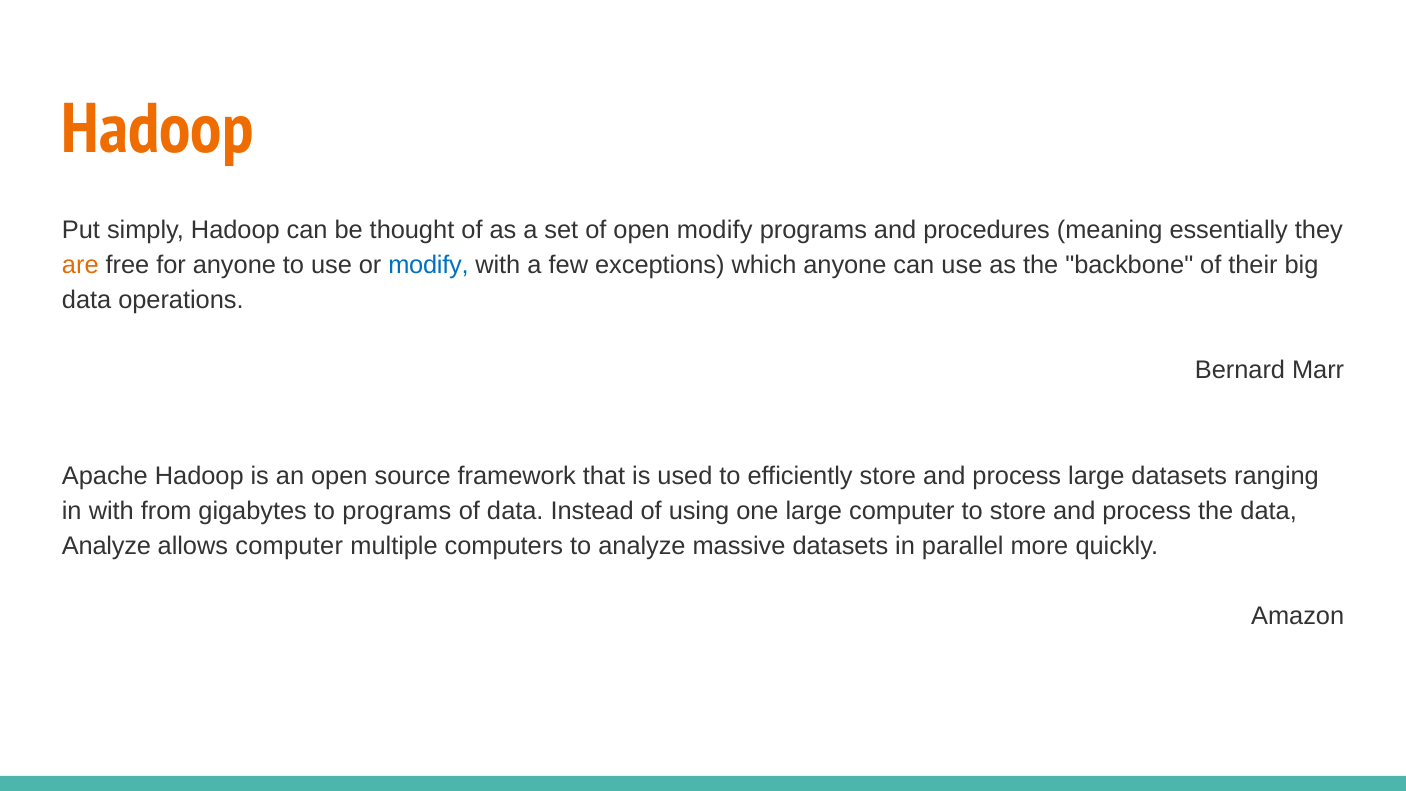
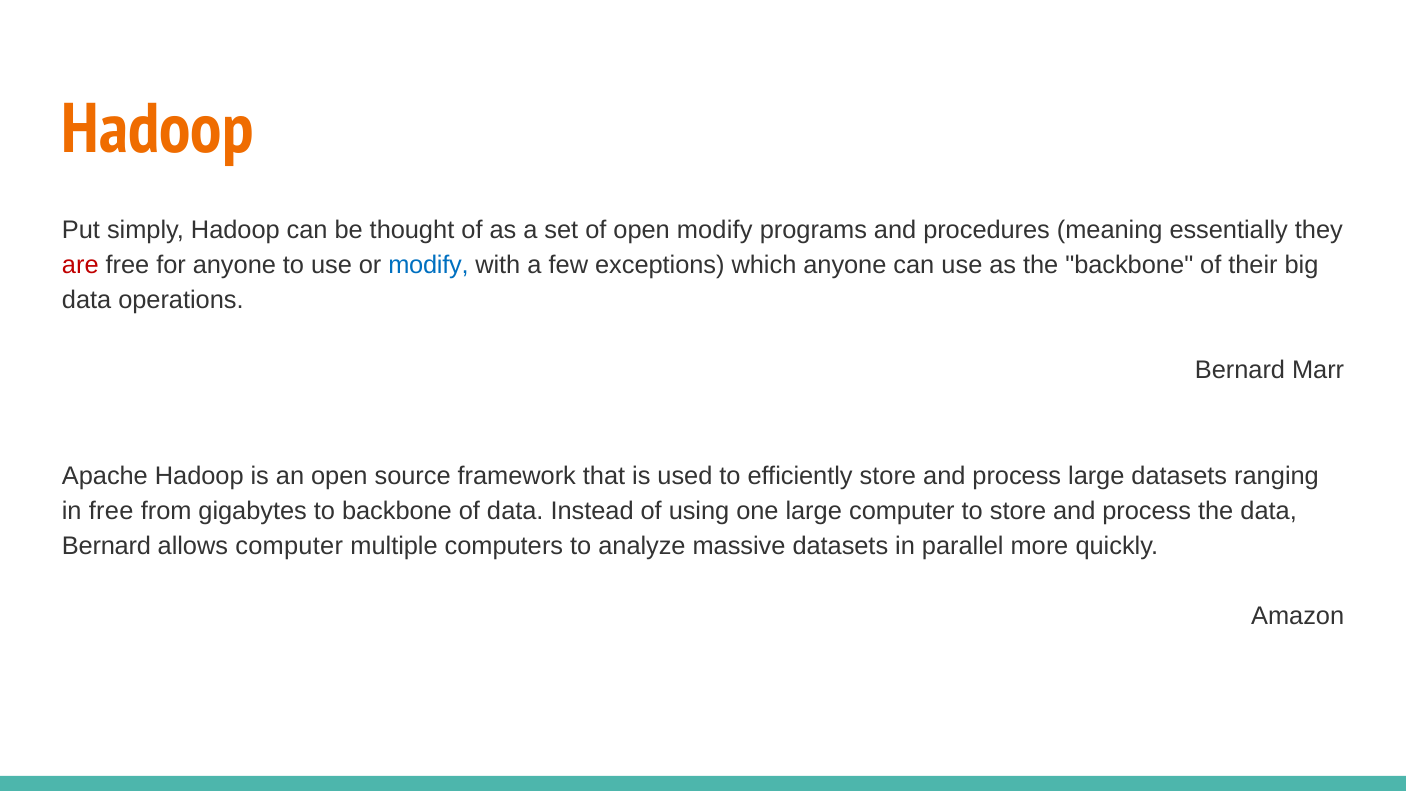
are colour: orange -> red (80, 265)
in with: with -> free (111, 511)
to programs: programs -> backbone (397, 511)
Analyze: Analyze -> Bernard (106, 546)
